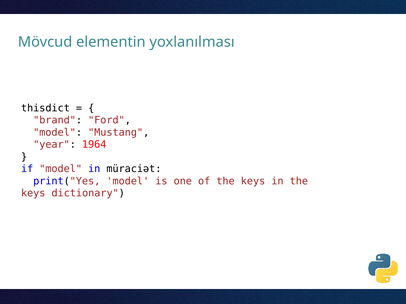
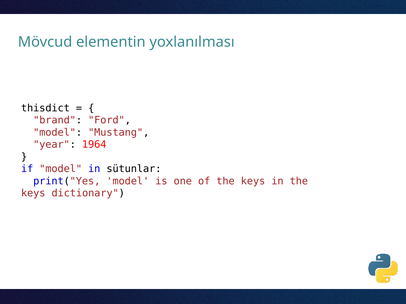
müraciət: müraciət -> sütunlar (134, 169)
